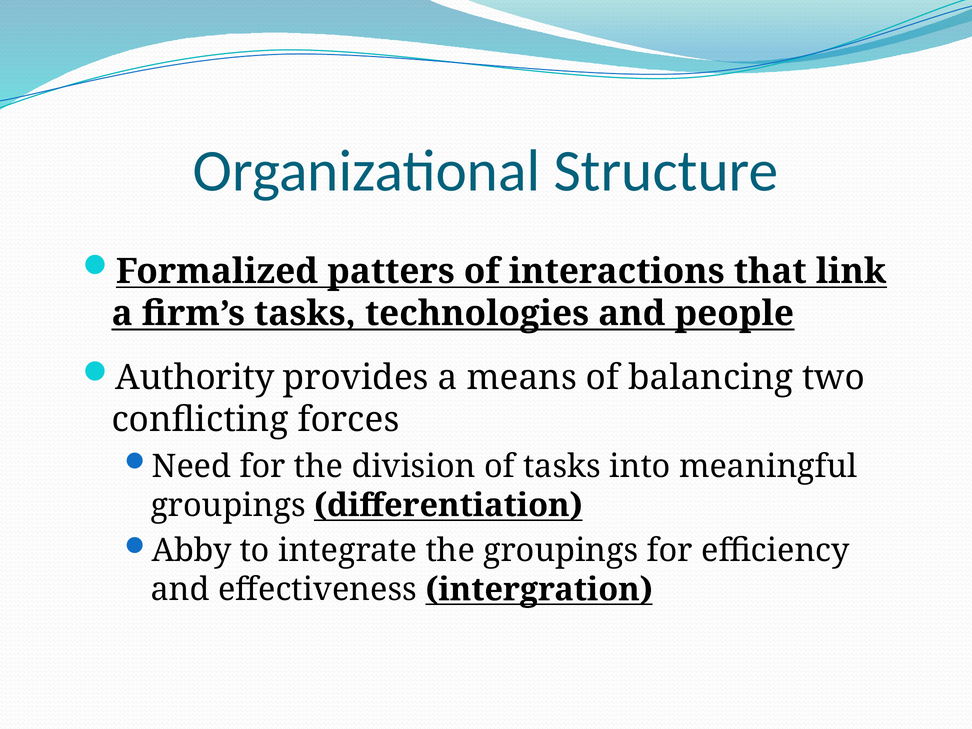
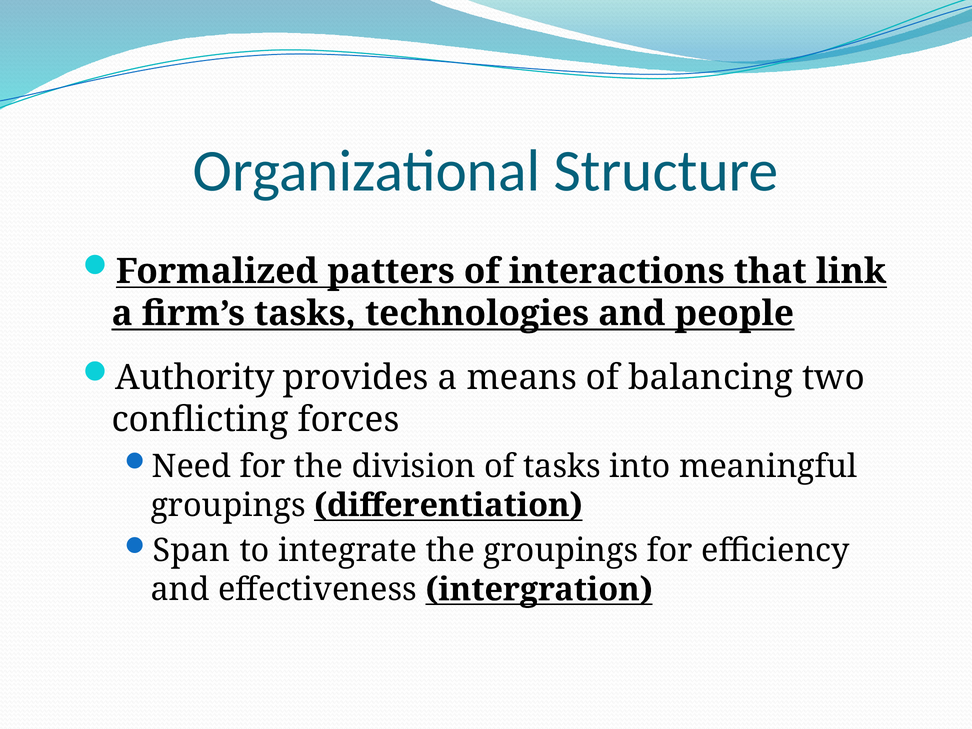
Abby: Abby -> Span (191, 551)
